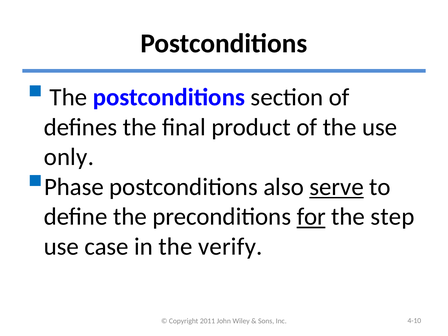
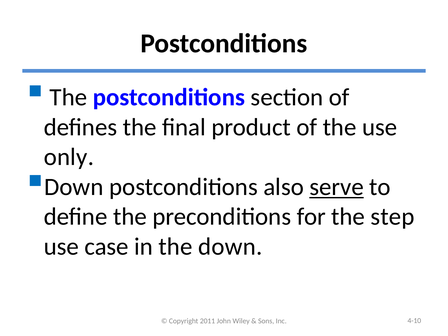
Phase: Phase -> Down (74, 187)
for underline: present -> none (311, 217)
the verify: verify -> down (230, 247)
